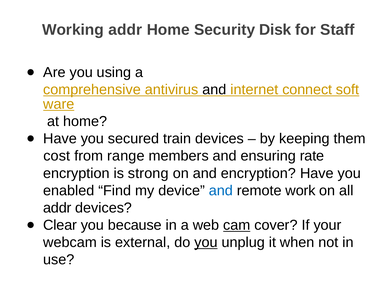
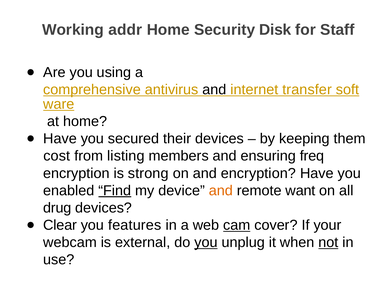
connect: connect -> transfer (307, 90)
train: train -> their (177, 139)
range: range -> listing (126, 156)
rate: rate -> freq (312, 156)
Find underline: none -> present (115, 191)
and colour: blue -> orange (221, 191)
work: work -> want (300, 191)
addr: addr -> drug (57, 208)
because: because -> features (135, 225)
not underline: none -> present (328, 242)
